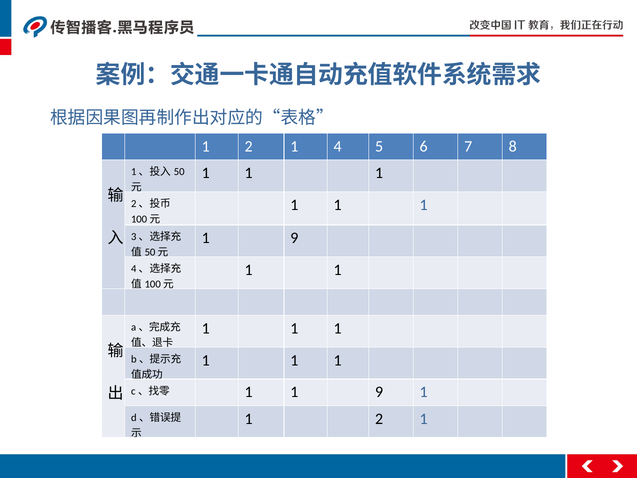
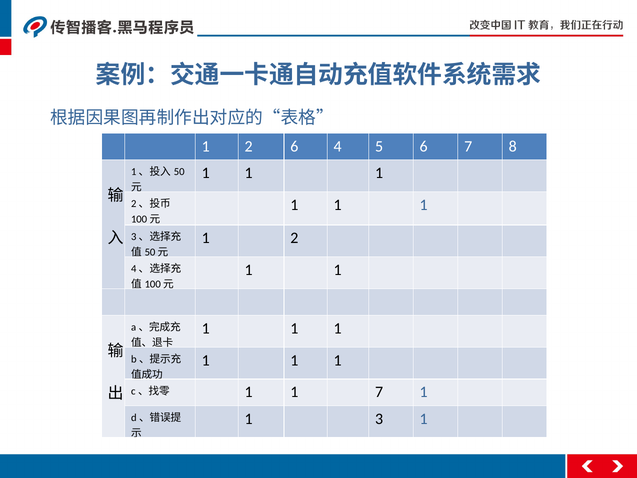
1: 1 -> 6 (294, 146)
9: 9 -> 2 (294, 238)
1 1 9: 9 -> 7 (379, 392)
2: 2 -> 3 (379, 419)
